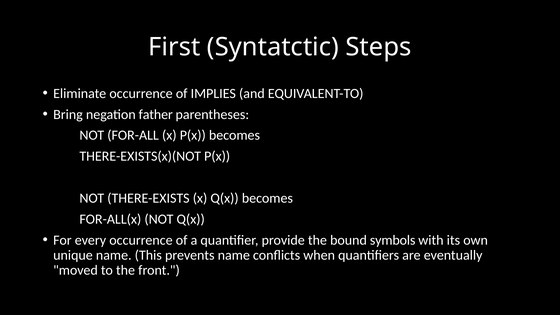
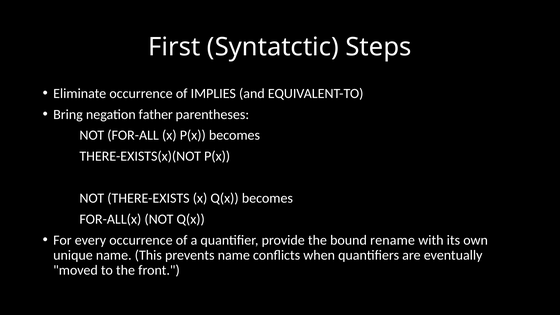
symbols: symbols -> rename (393, 240)
